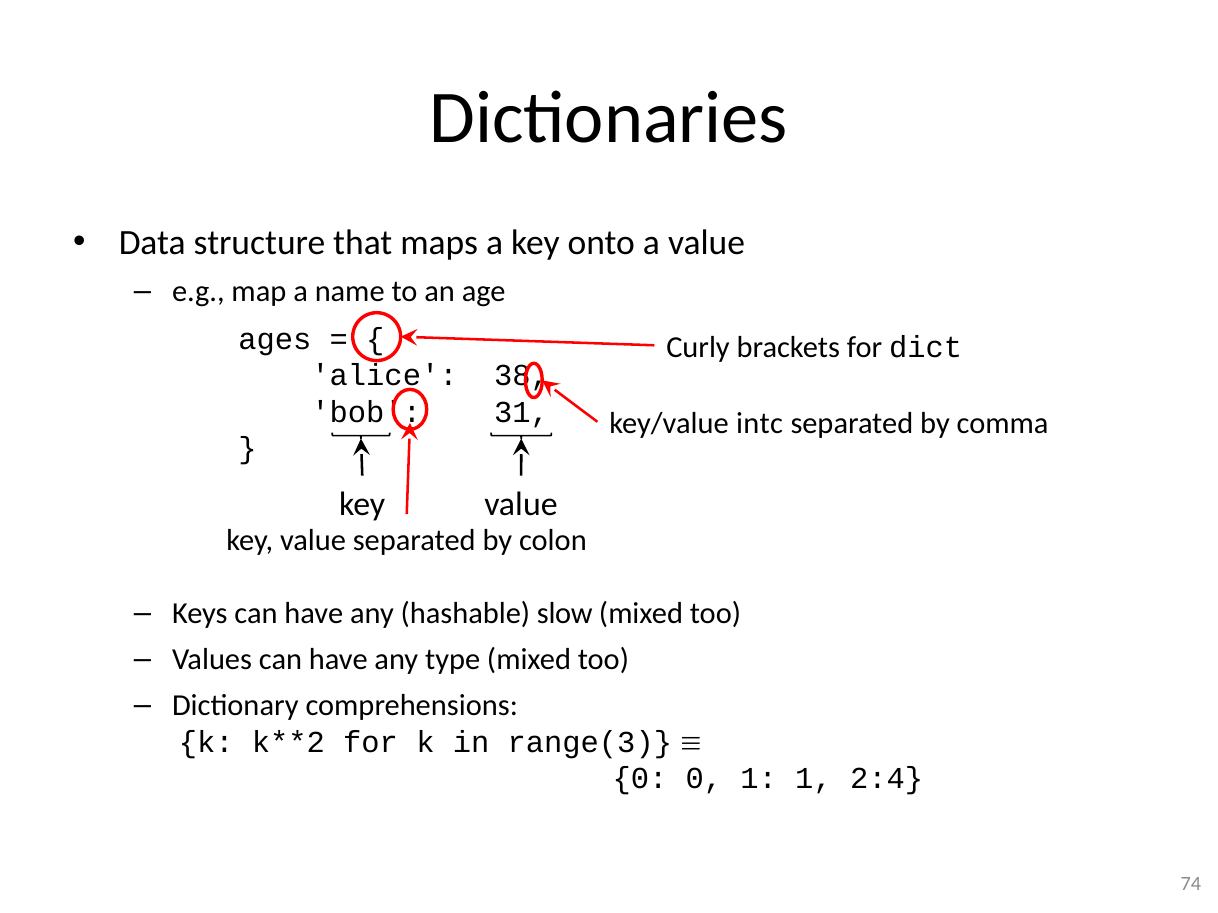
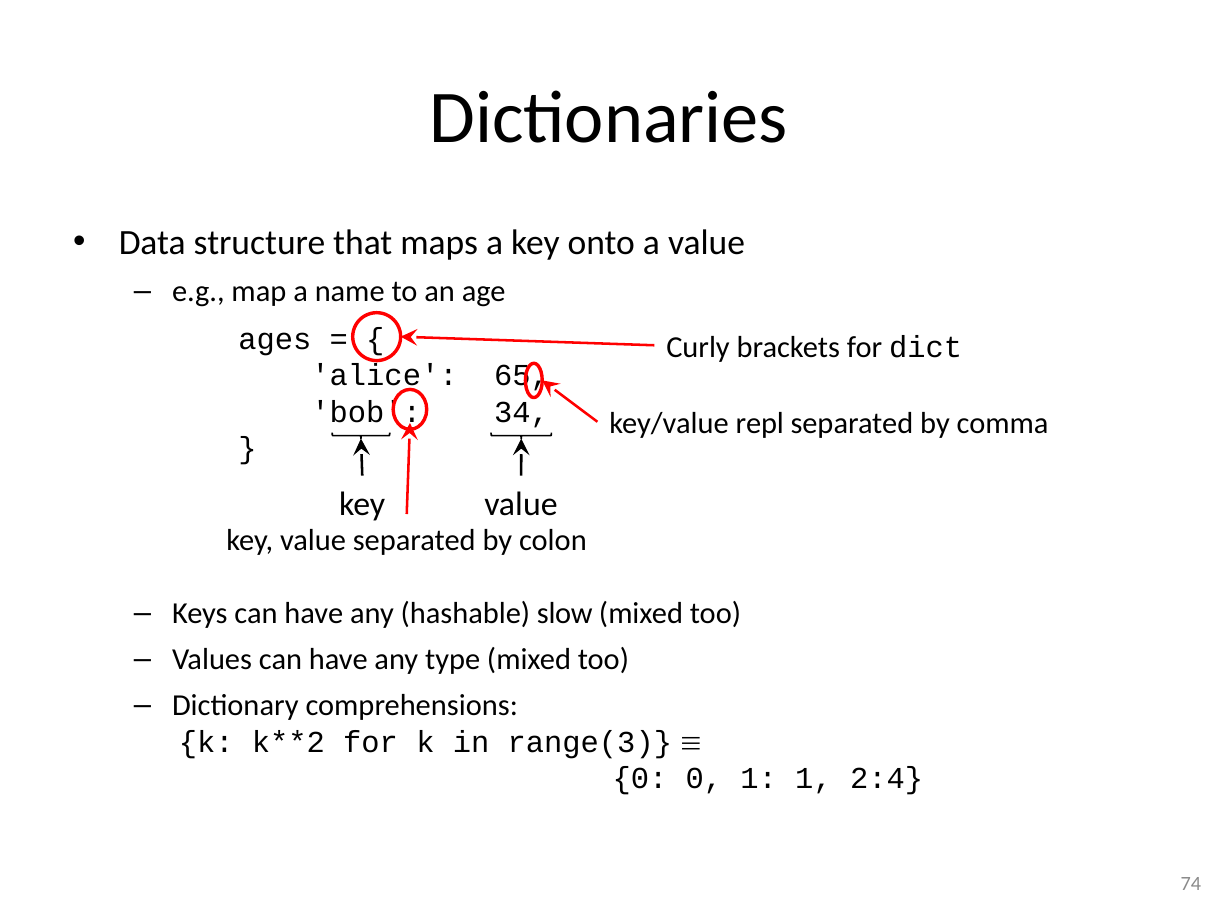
38: 38 -> 65 (522, 376)
31: 31 -> 34 (522, 412)
intc: intc -> repl (760, 424)
